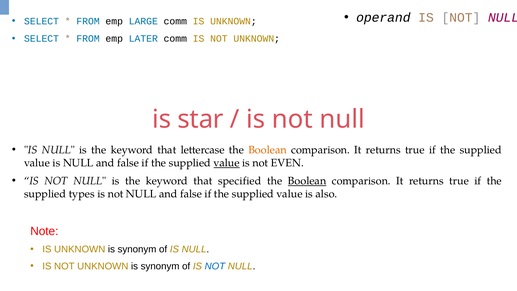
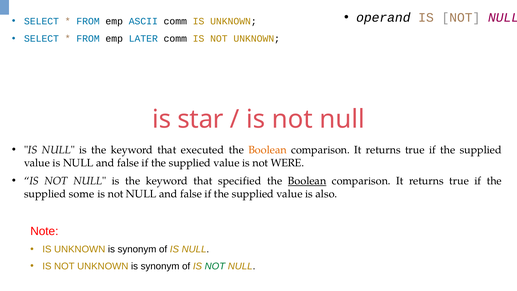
LARGE: LARGE -> ASCII (143, 21)
lettercase: lettercase -> executed (203, 150)
value underline: present -> none (227, 163)
EVEN: EVEN -> WERE (287, 163)
types: types -> some (82, 194)
NOT colour: blue -> green (215, 266)
